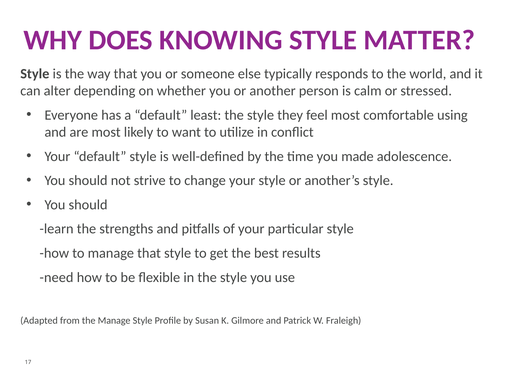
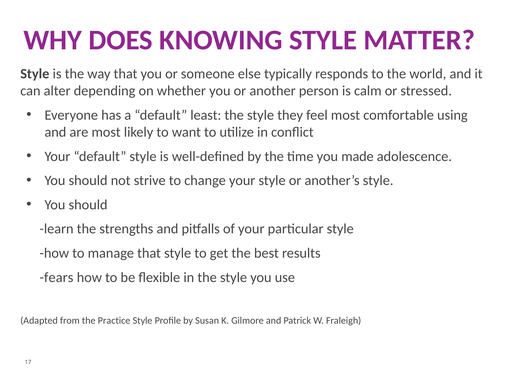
need: need -> fears (56, 278)
the Manage: Manage -> Practice (114, 321)
